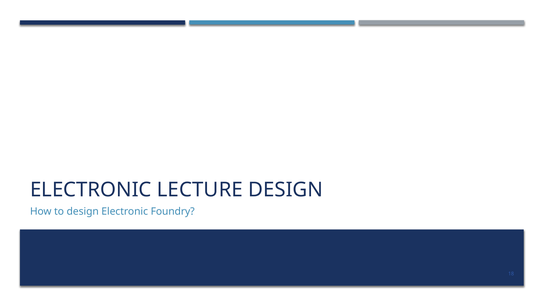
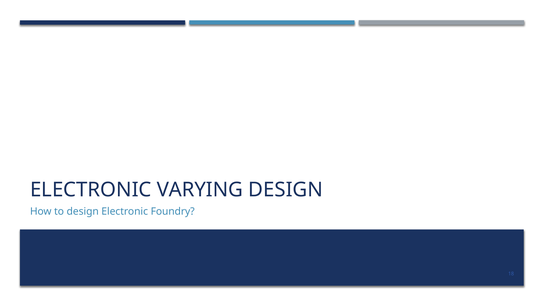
LECTURE: LECTURE -> VARYING (200, 190)
